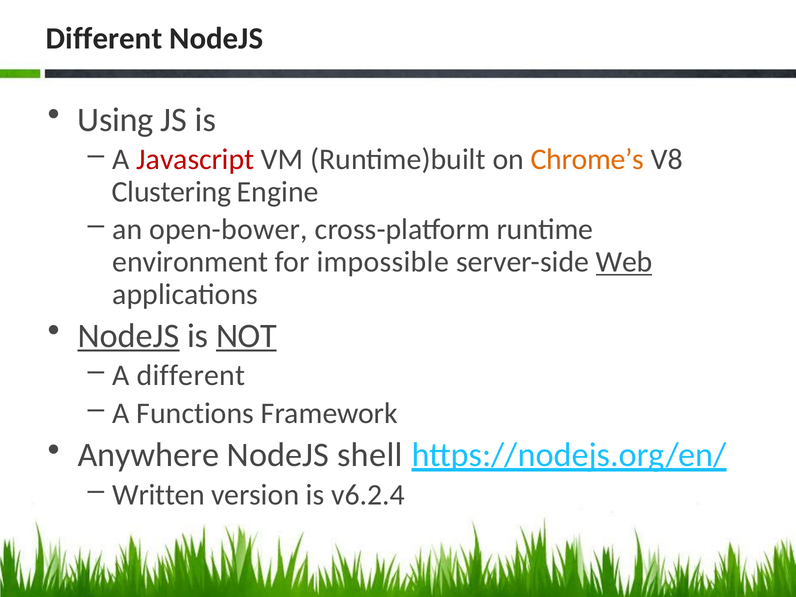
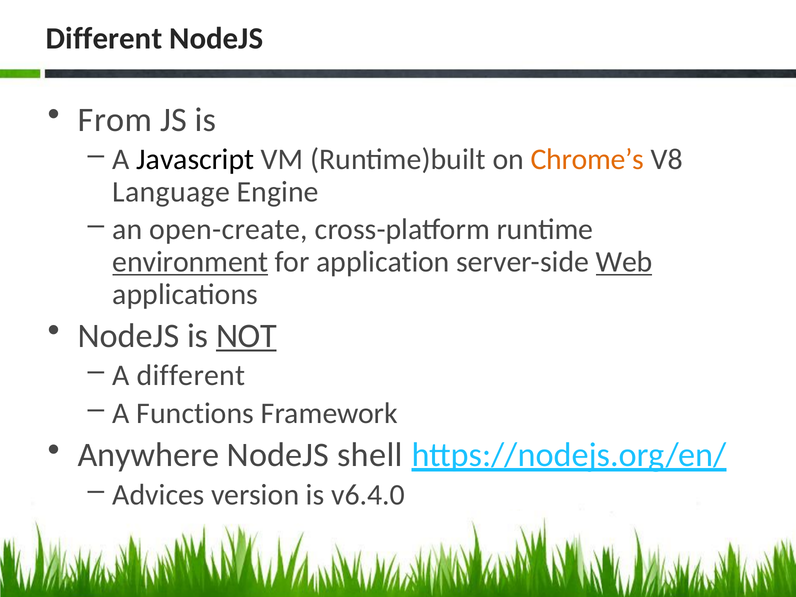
Using: Using -> From (115, 120)
Javascript colour: red -> black (195, 159)
Clustering: Clustering -> Language (171, 192)
open-bower: open-bower -> open-create (228, 230)
environment underline: none -> present (190, 262)
impossible: impossible -> application (383, 262)
NodeJS underline: present -> none (128, 336)
Written: Written -> Advices (159, 495)
v6.2.4: v6.2.4 -> v6.4.0 (368, 495)
